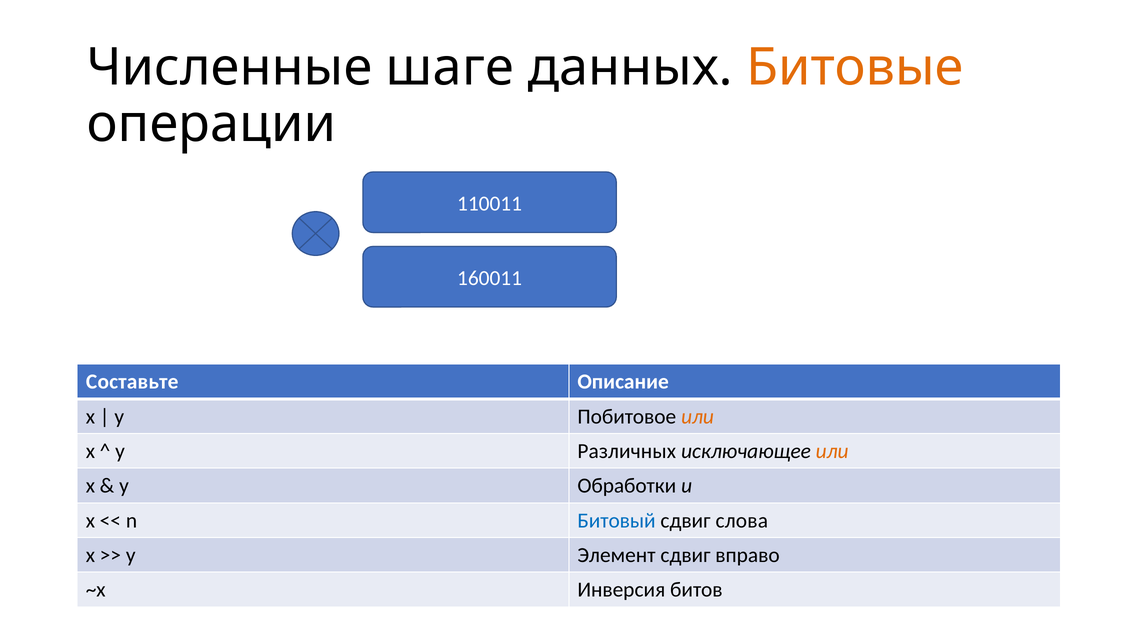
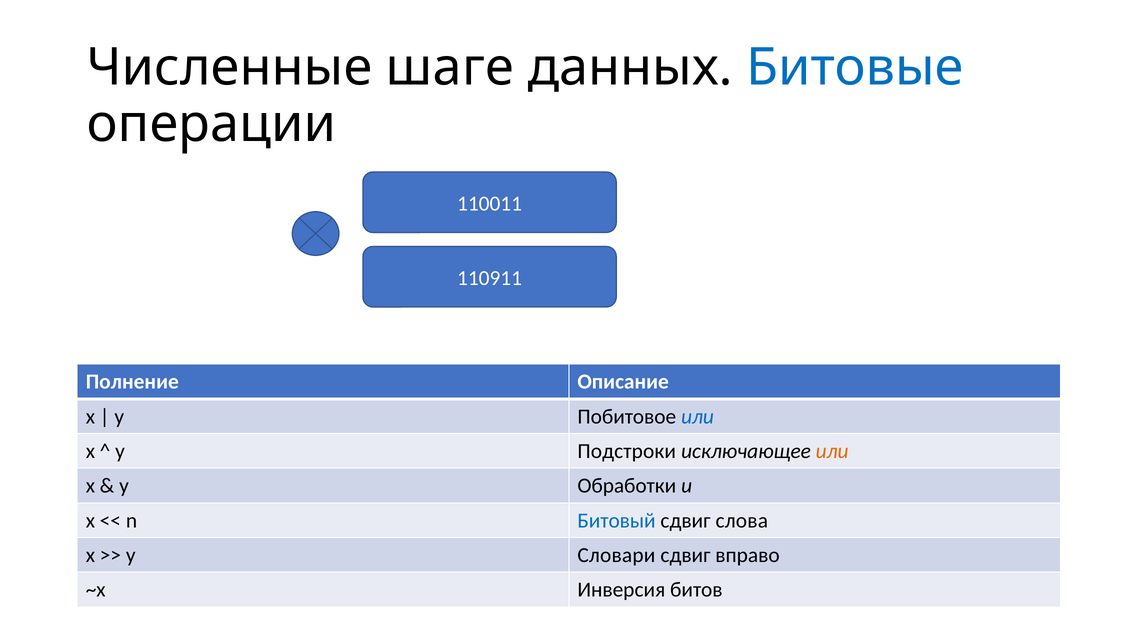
Битовые colour: orange -> blue (855, 68)
160011: 160011 -> 110911 (490, 278)
Составьте: Составьте -> Полнение (132, 382)
или colour: orange -> blue (698, 417)
Различных: Различных -> Подстроки (627, 451)
Элемент: Элемент -> Словари (616, 555)
